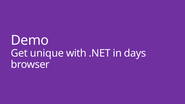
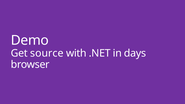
unique: unique -> source (47, 53)
